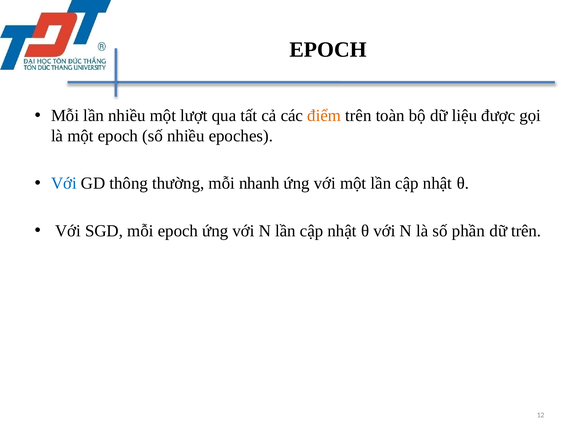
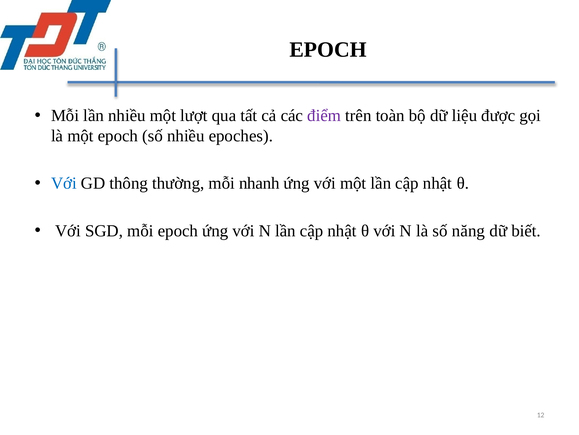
điểm colour: orange -> purple (324, 116)
phần: phần -> năng (468, 230)
dữ trên: trên -> biết (526, 230)
